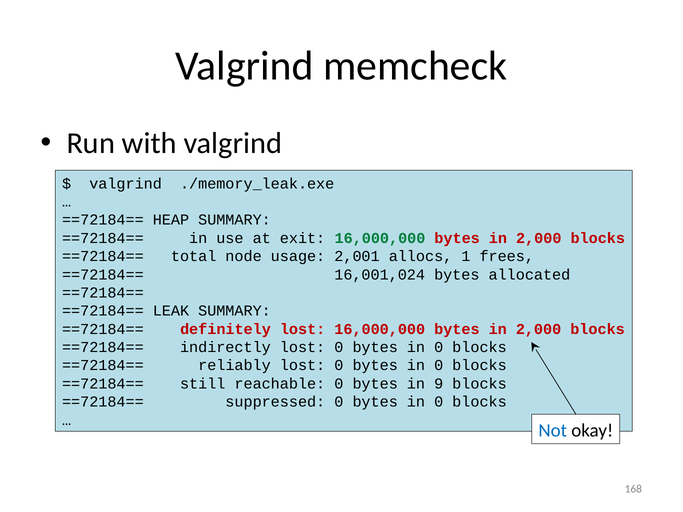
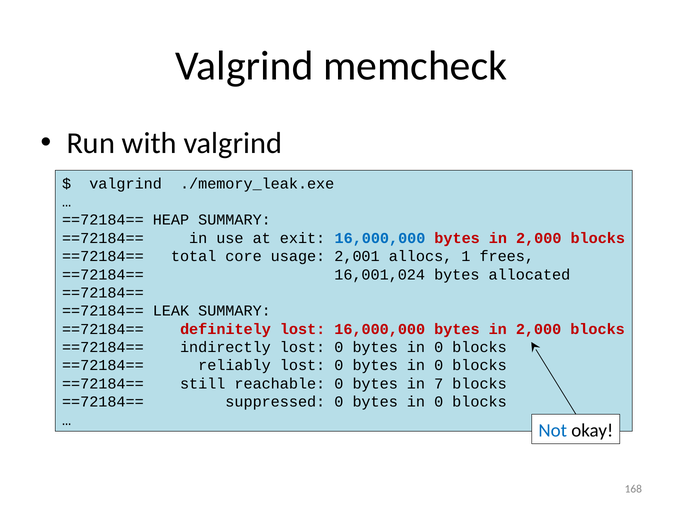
16,000,000 colour: green -> blue (380, 238)
node: node -> core (244, 256)
9: 9 -> 7 (439, 384)
